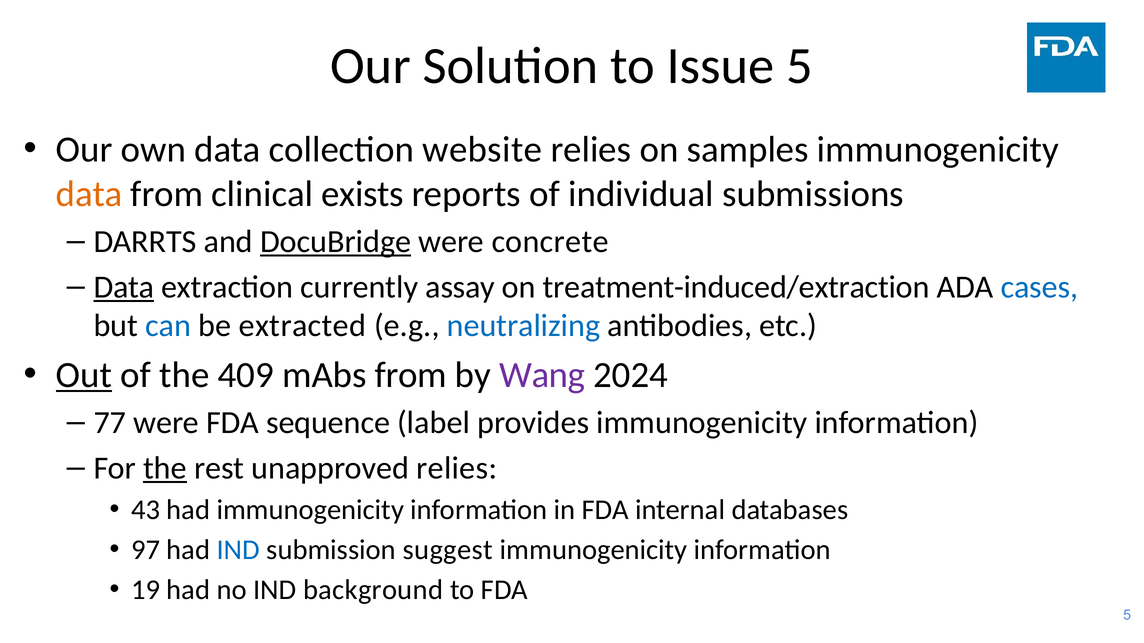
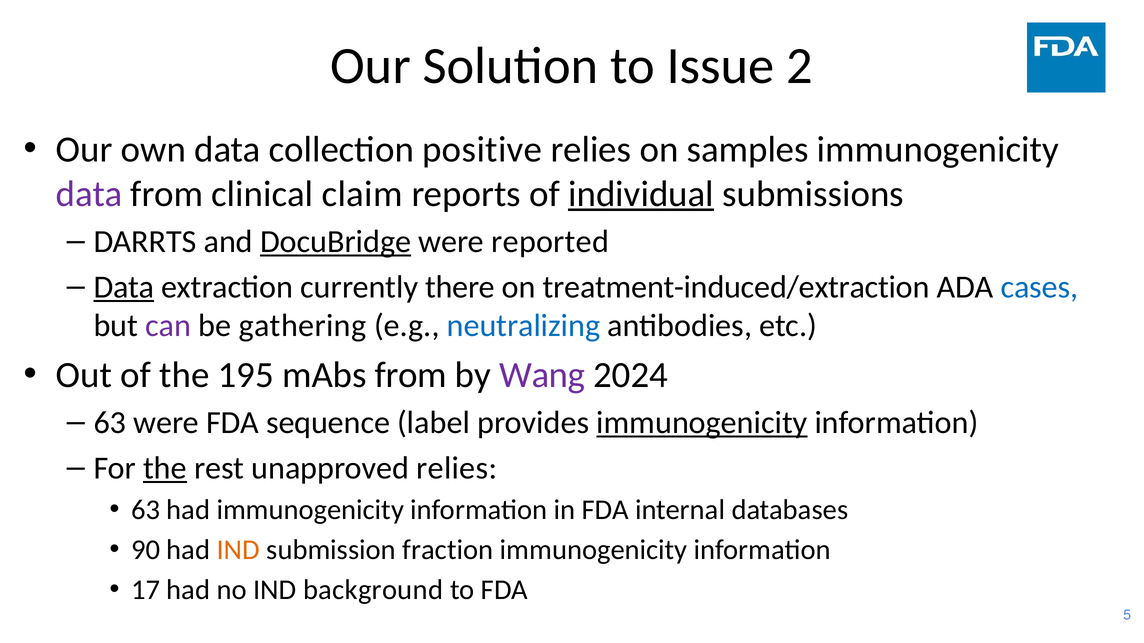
Issue 5: 5 -> 2 (800, 66)
website: website -> positive (482, 150)
data colour: orange -> purple (89, 194)
exists: exists -> claim (362, 194)
individual underline: none -> present (641, 194)
concrete: concrete -> reported (550, 242)
assay: assay -> there (460, 287)
can colour: blue -> purple (168, 326)
extracted: extracted -> gathering (302, 326)
Out underline: present -> none (84, 375)
409: 409 -> 195 (246, 375)
77: 77 -> 63 (110, 423)
immunogenicity underline: none -> present (702, 423)
43: 43 -> 63 (146, 510)
97: 97 -> 90 (146, 550)
IND colour: blue -> orange (238, 550)
suggest: suggest -> fraction (448, 550)
19: 19 -> 17 (146, 590)
